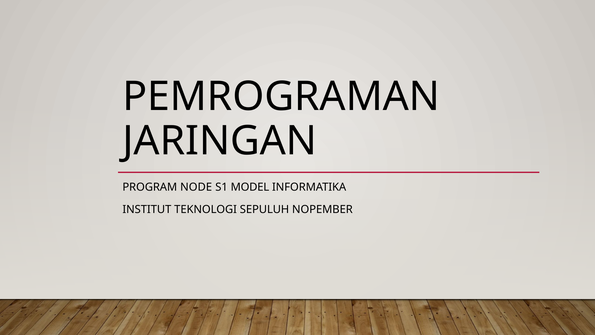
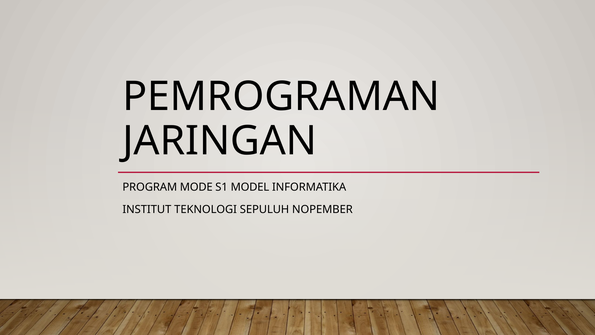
NODE: NODE -> MODE (196, 187)
